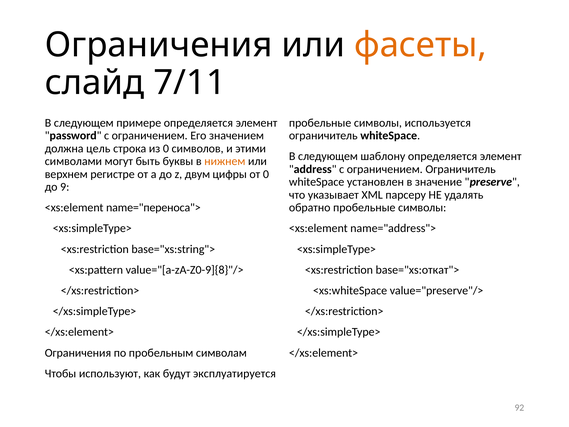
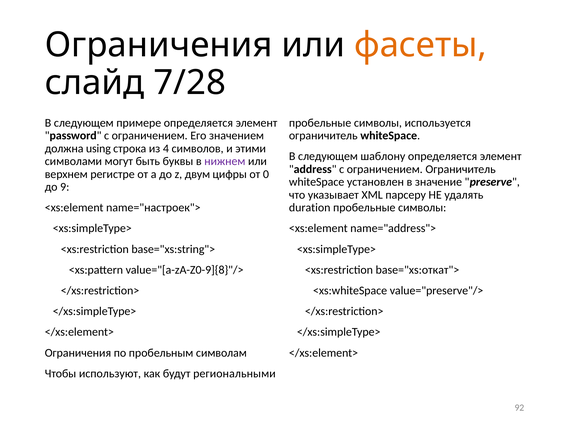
7/11: 7/11 -> 7/28 (190, 83)
цель: цель -> using (98, 148)
из 0: 0 -> 4 (166, 148)
нижнем colour: orange -> purple (225, 161)
name="переноса">: name="переноса"> -> name="настроек"> (153, 208)
обратно: обратно -> duration (310, 208)
эксплуатируется: эксплуатируется -> региональными (234, 373)
